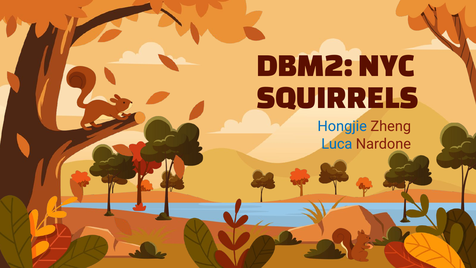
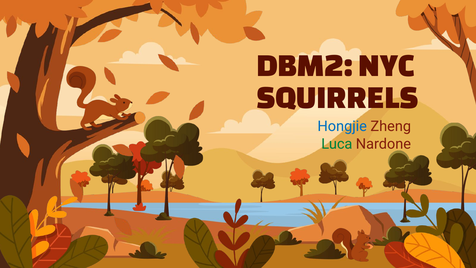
Luca colour: blue -> green (337, 144)
